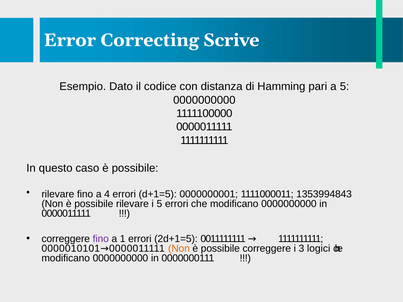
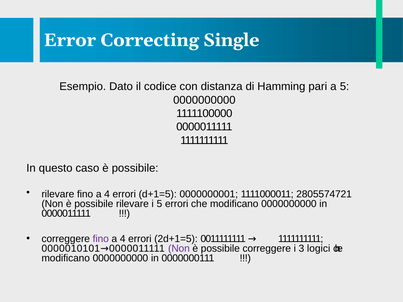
Scrive: Scrive -> Single (231, 40)
1353994843: 1353994843 -> 2805574721 (324, 194)
1: 1 -> 4 (123, 239)
Non colour: orange -> purple (179, 249)
